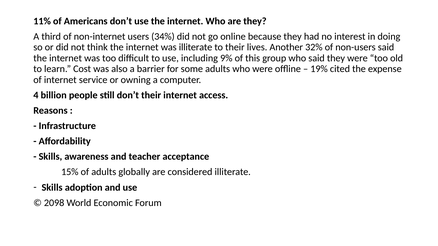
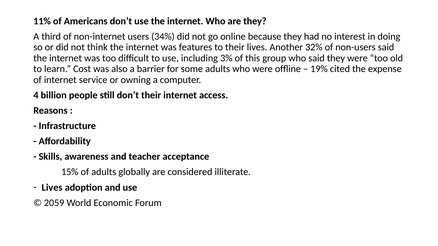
was illiterate: illiterate -> features (196, 47)
9%: 9% -> 3% (226, 58)
Skills: Skills -> Lives (52, 188)
2098: 2098 -> 2059 (54, 203)
